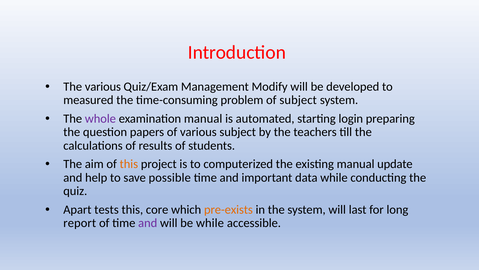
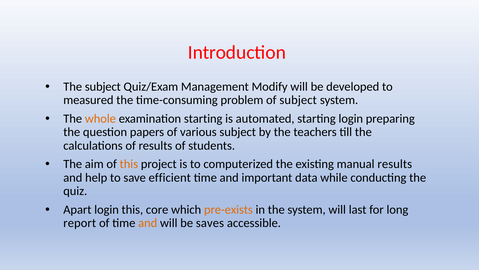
The various: various -> subject (103, 86)
whole colour: purple -> orange (100, 118)
examination manual: manual -> starting (203, 118)
manual update: update -> results (395, 164)
possible: possible -> efficient (170, 177)
Apart tests: tests -> login (107, 209)
and colour: purple -> orange (148, 223)
be while: while -> saves (210, 223)
